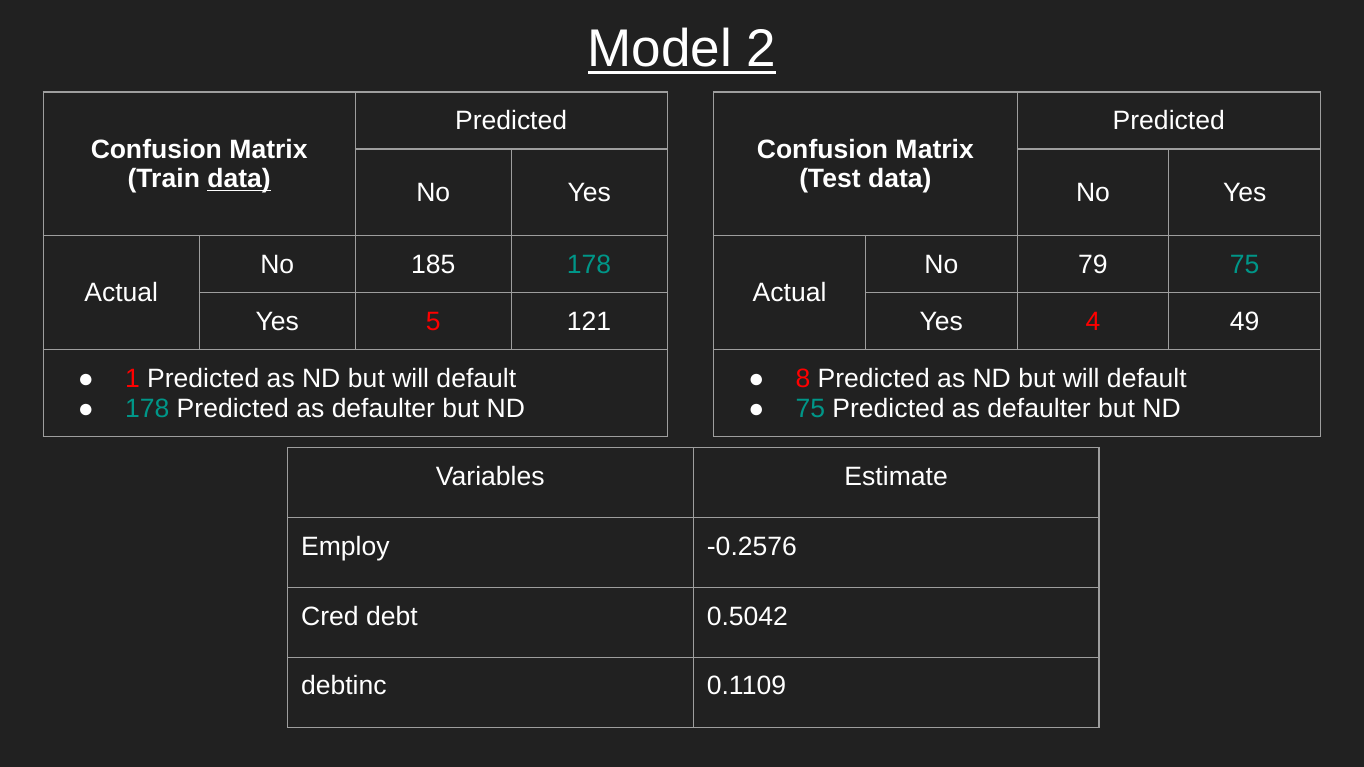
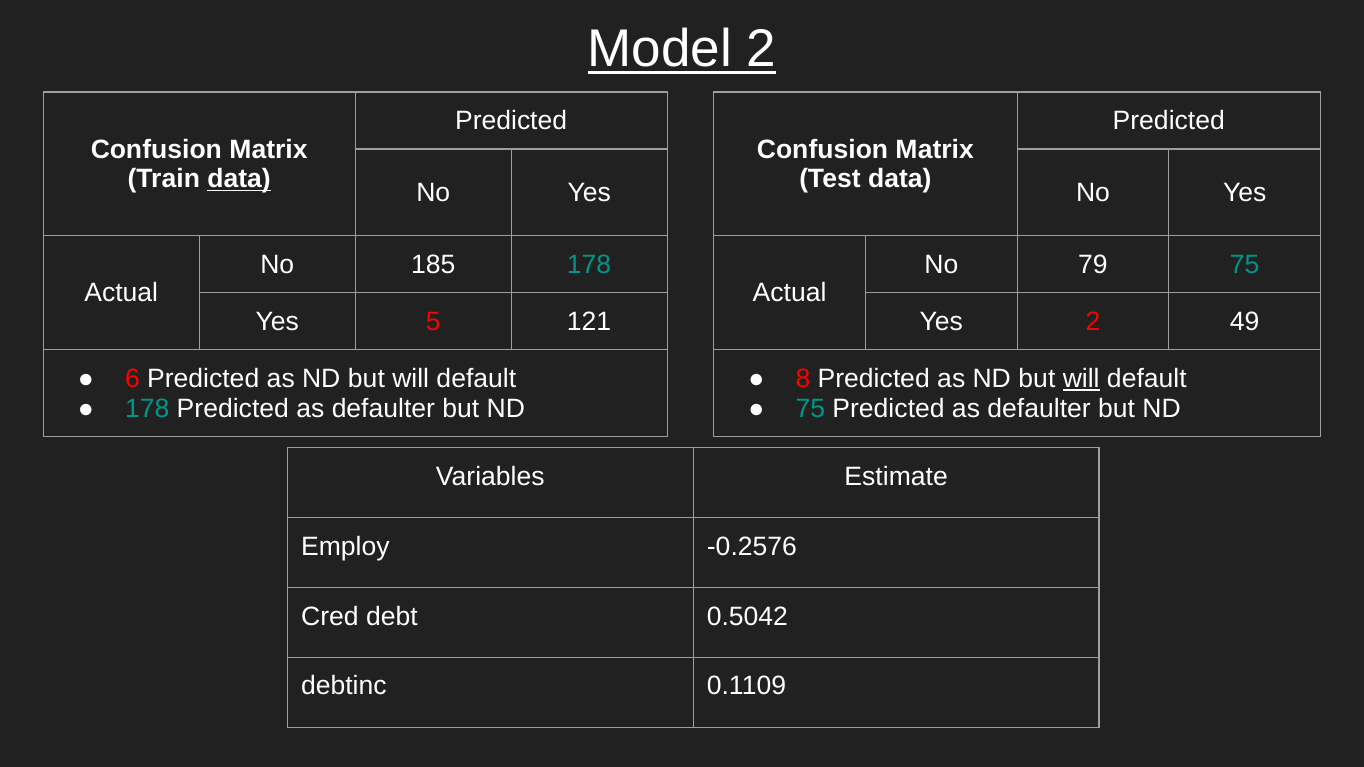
Yes 4: 4 -> 2 (1093, 322)
1: 1 -> 6 (132, 379)
will underline: none -> present (1081, 379)
